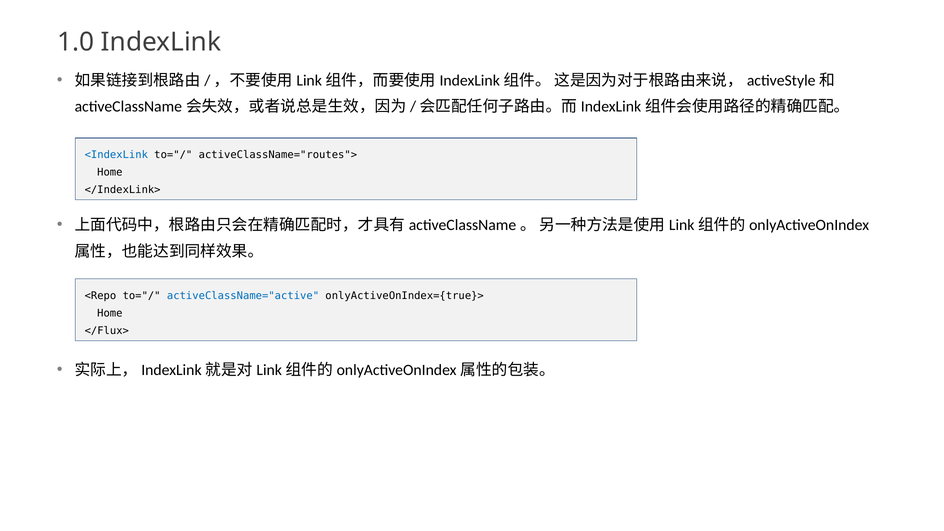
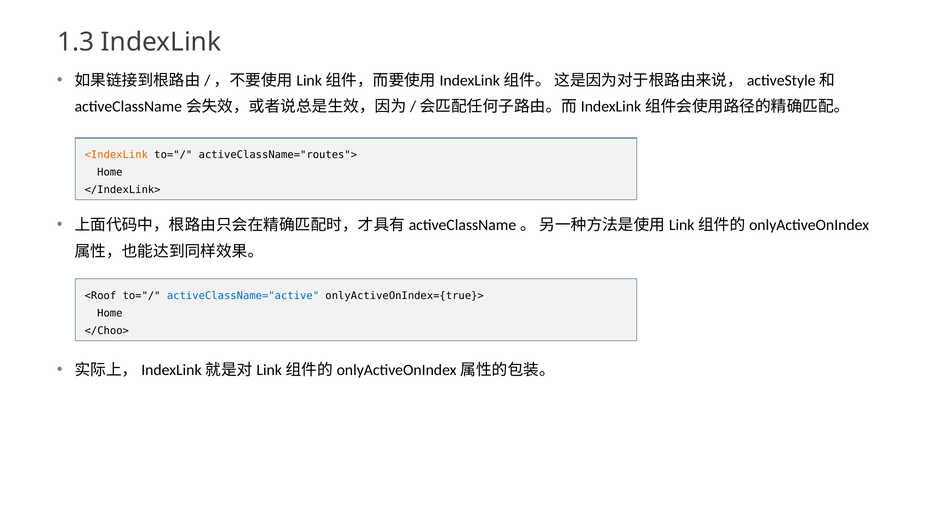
1.0: 1.0 -> 1.3 (76, 42)
<IndexLink colour: blue -> orange (116, 155)
<Repo: <Repo -> <Roof (100, 296)
</Flux>: </Flux> -> </Choo> (107, 331)
